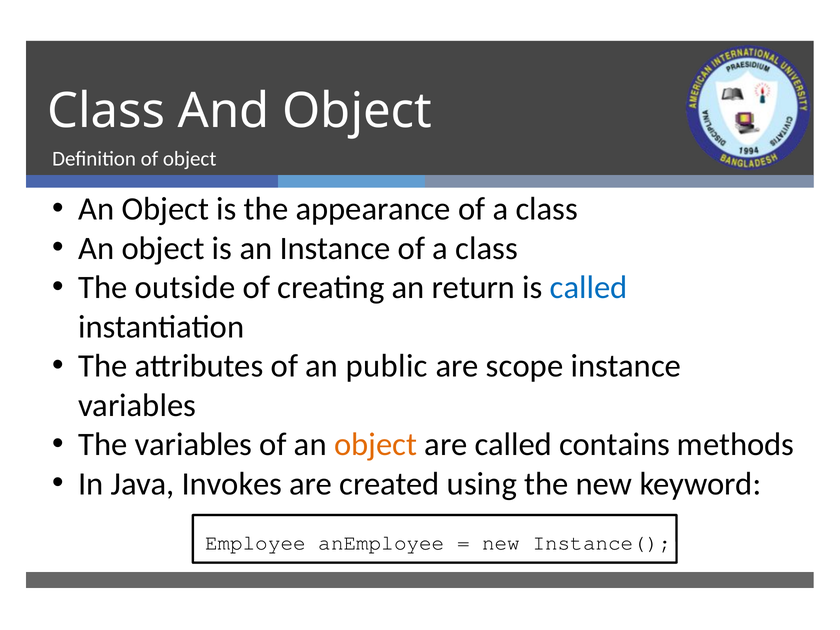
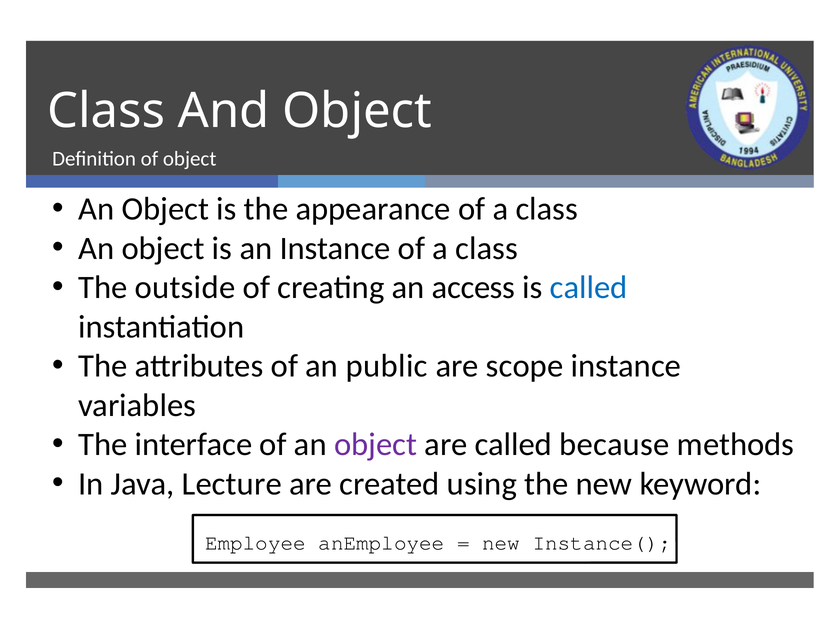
return: return -> access (473, 288)
The variables: variables -> interface (194, 445)
object colour: orange -> purple (376, 445)
contains: contains -> because (614, 445)
Invokes: Invokes -> Lecture (232, 484)
